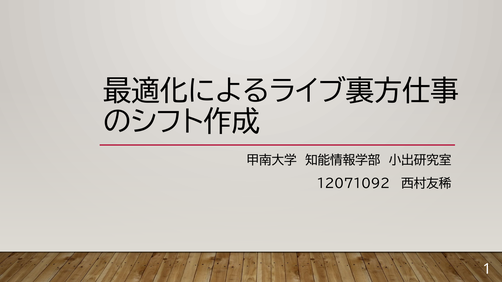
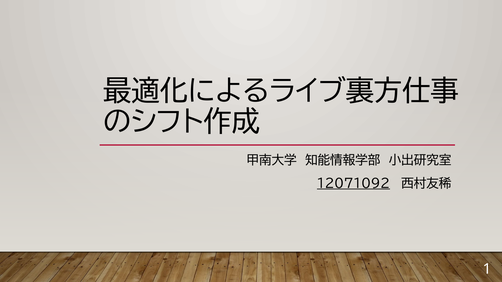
12071092 underline: none -> present (353, 184)
